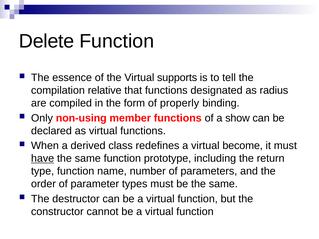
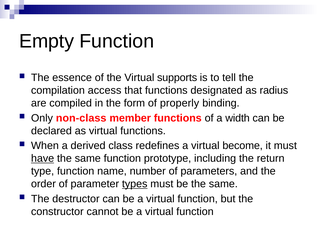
Delete: Delete -> Empty (47, 41)
relative: relative -> access (105, 91)
non-using: non-using -> non-class (81, 118)
show: show -> width (238, 118)
types underline: none -> present (135, 184)
